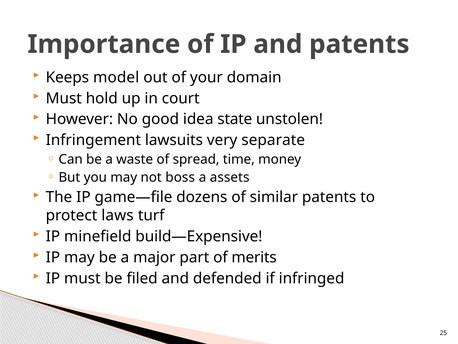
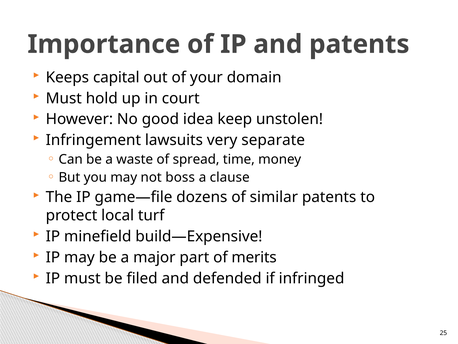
model: model -> capital (116, 77)
state: state -> keep (235, 119)
assets: assets -> clause (230, 177)
laws: laws -> local (118, 215)
